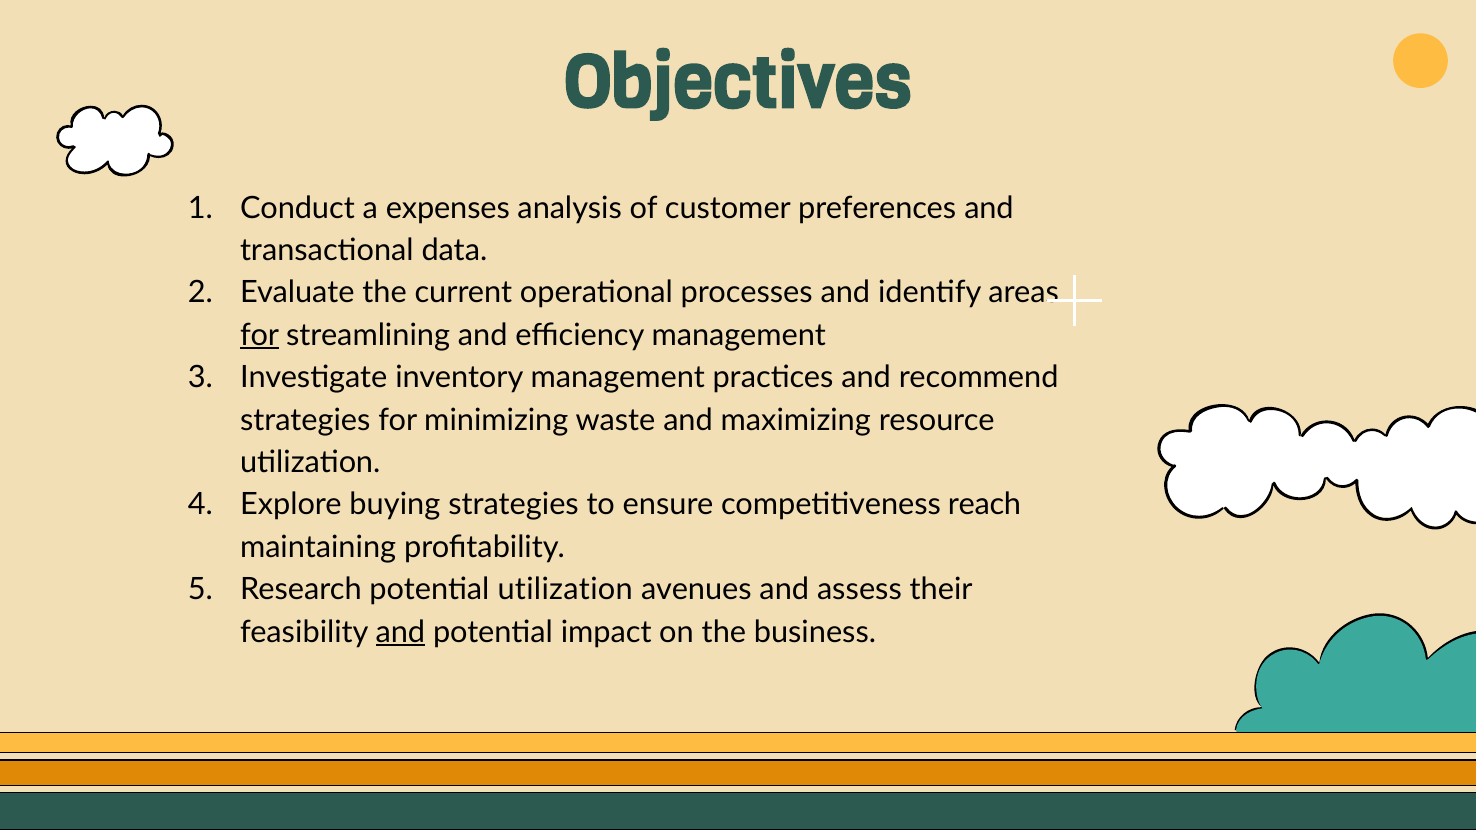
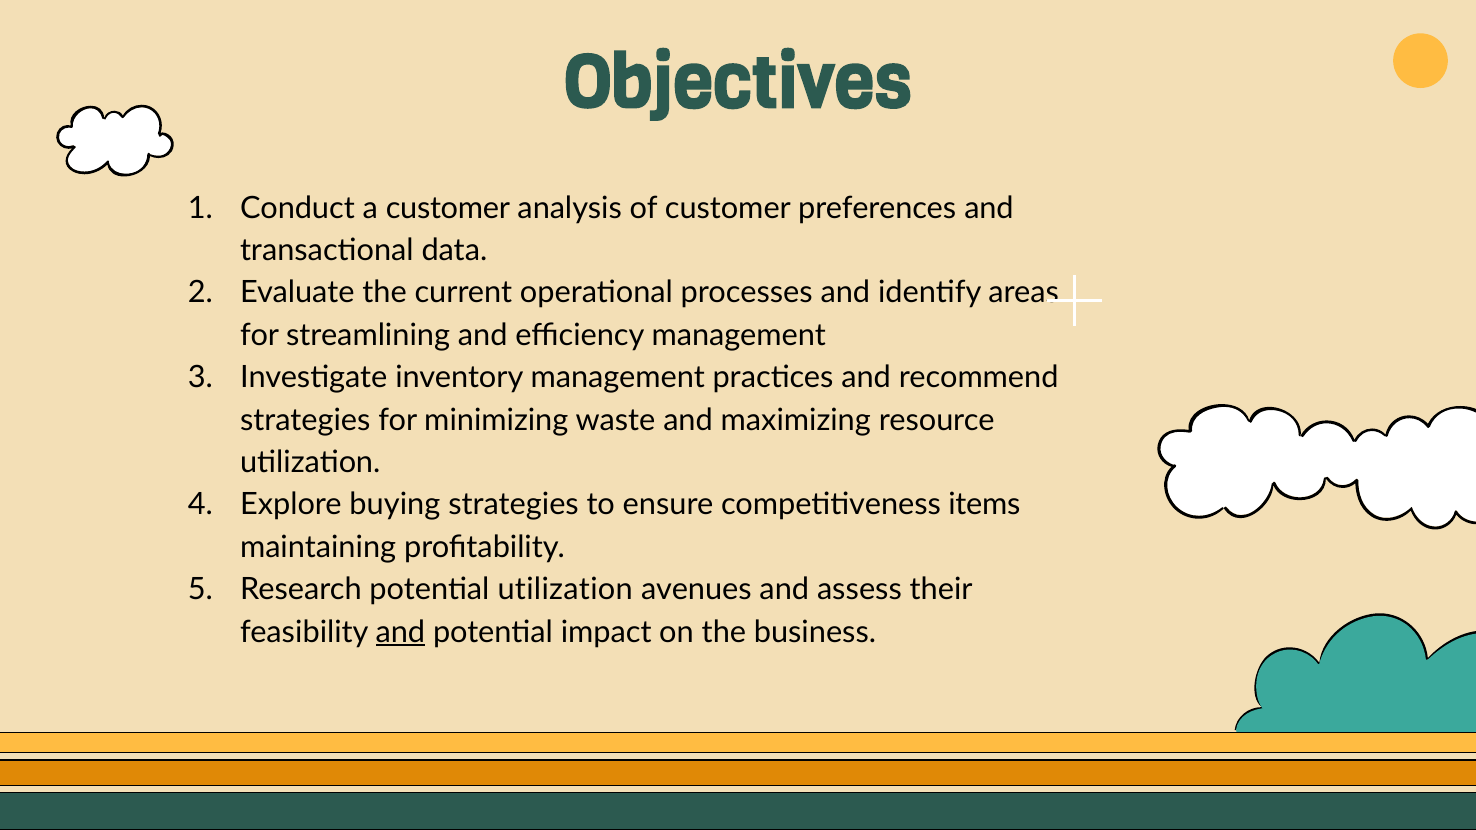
a expenses: expenses -> customer (448, 208)
for underline: present -> none (260, 335)
reach: reach -> items (984, 505)
